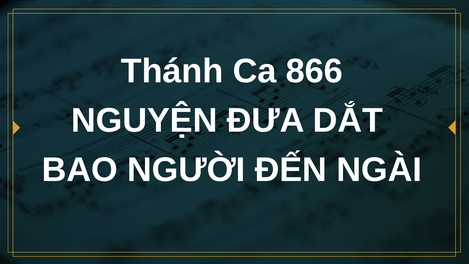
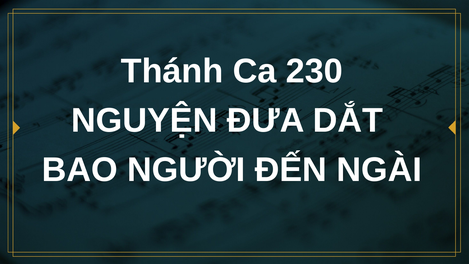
866: 866 -> 230 (314, 71)
